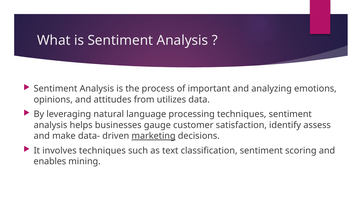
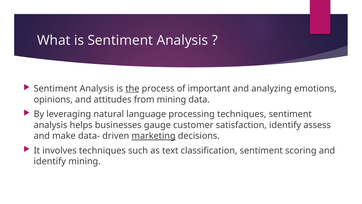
the underline: none -> present (132, 88)
from utilizes: utilizes -> mining (171, 99)
enables: enables -> identify (50, 161)
